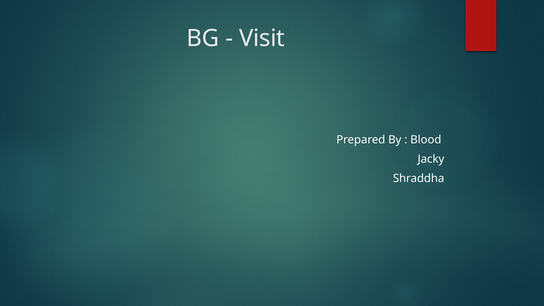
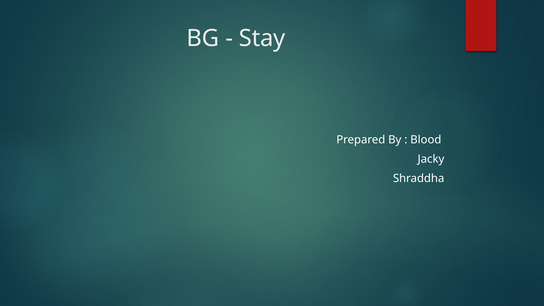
Visit: Visit -> Stay (262, 38)
